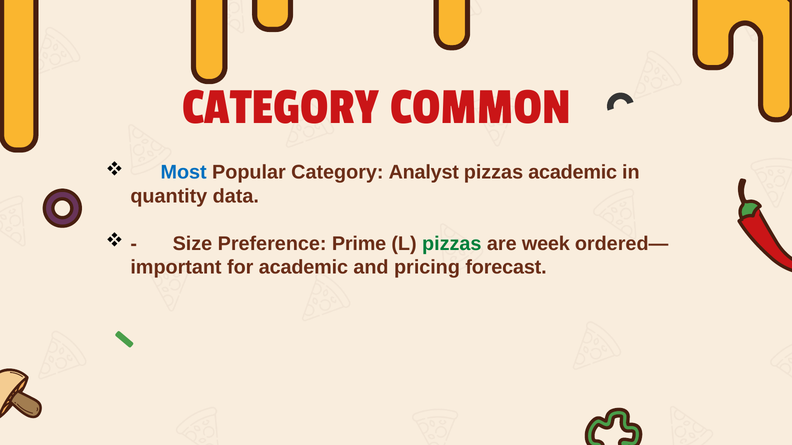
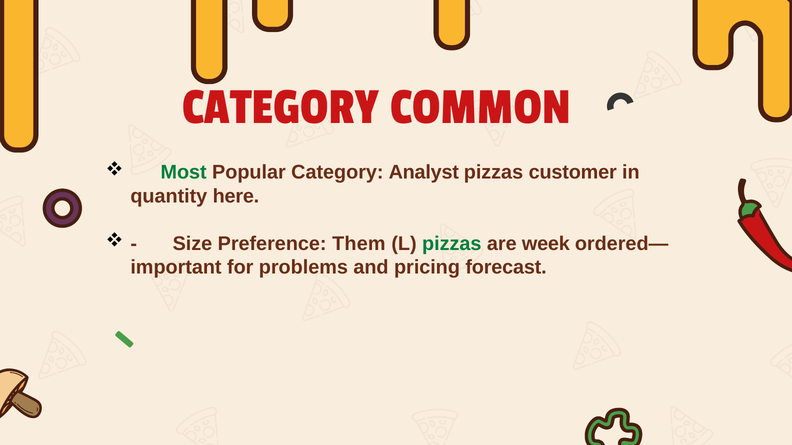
Most colour: blue -> green (184, 173)
pizzas academic: academic -> customer (573, 173)
data: data -> here (236, 196)
Prime: Prime -> Them (359, 244)
for academic: academic -> problems (303, 268)
